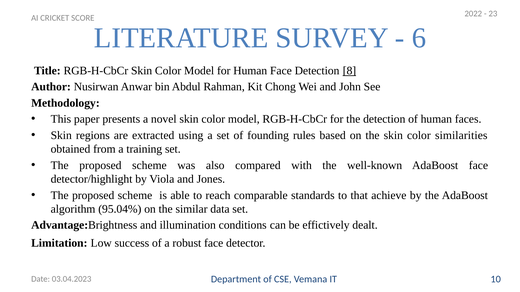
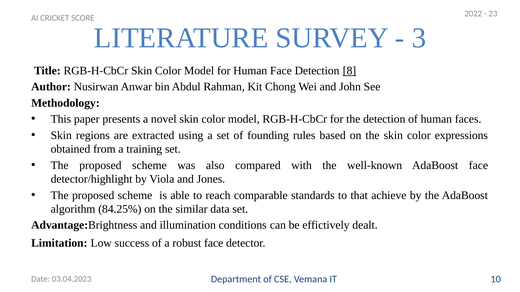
6: 6 -> 3 (419, 38)
similarities: similarities -> expressions (461, 135)
95.04%: 95.04% -> 84.25% (120, 209)
